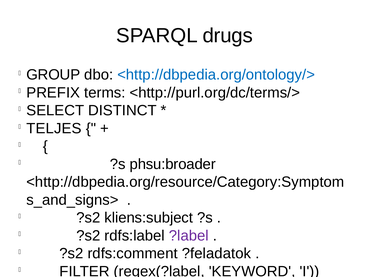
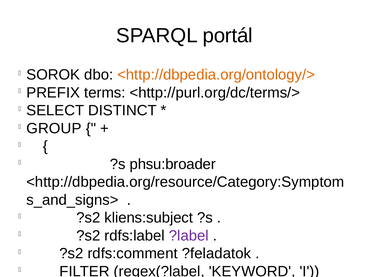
drugs: drugs -> portál (228, 36)
GROUP: GROUP -> SOROK (53, 75)
<http://dbpedia.org/ontology/> colour: blue -> orange (216, 75)
TELJES: TELJES -> GROUP (54, 128)
